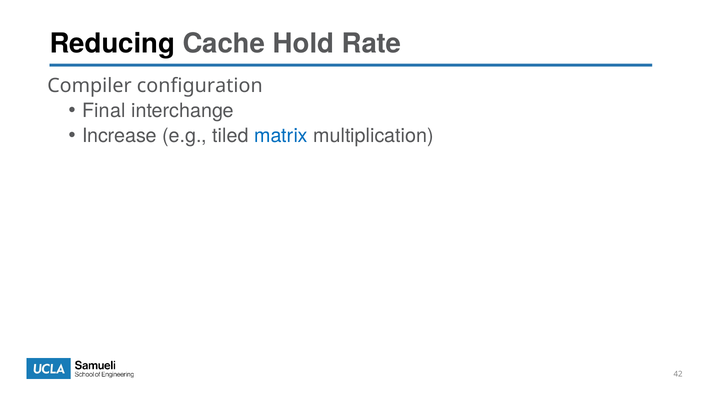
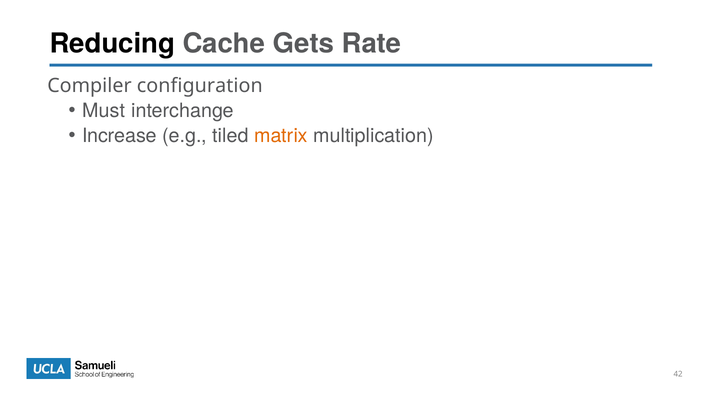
Hold: Hold -> Gets (303, 44)
Final: Final -> Must (104, 110)
matrix colour: blue -> orange (281, 135)
